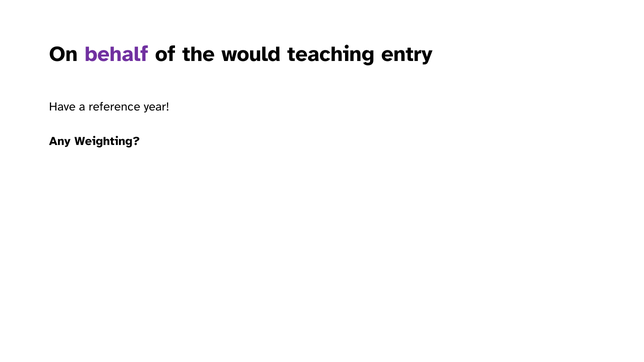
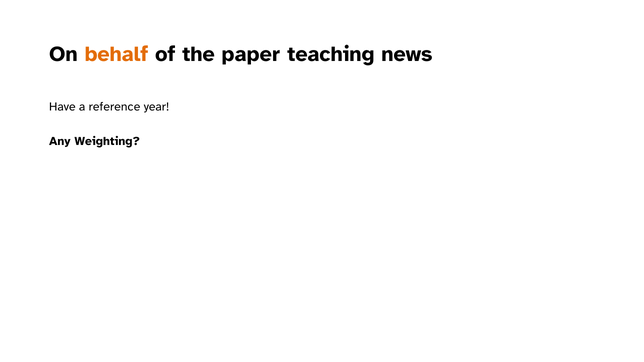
behalf colour: purple -> orange (116, 54)
would: would -> paper (251, 54)
entry: entry -> news (407, 54)
